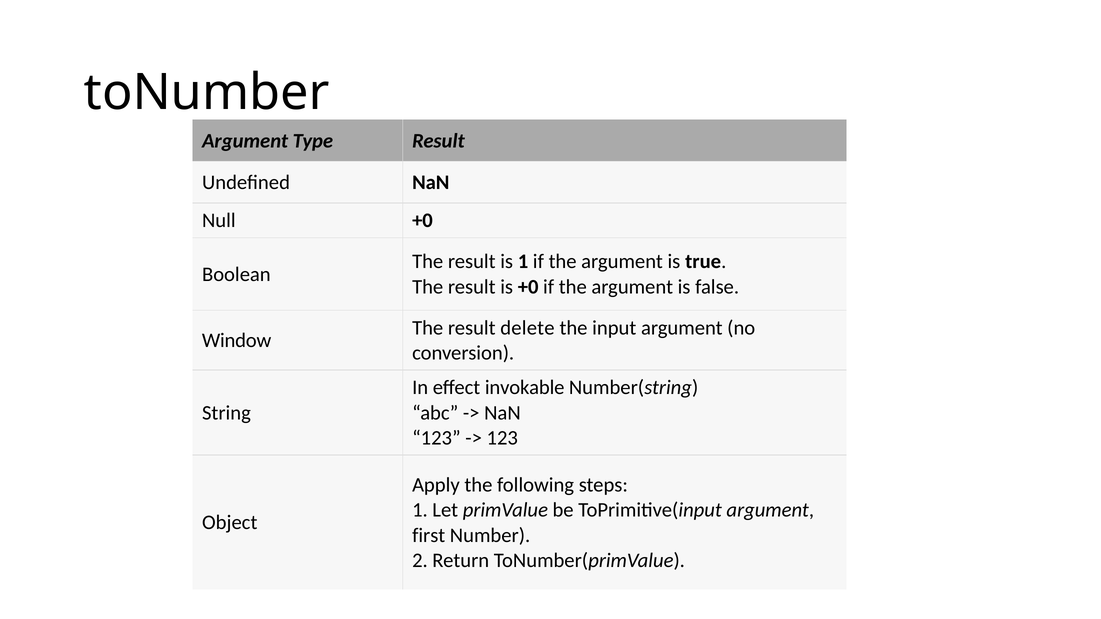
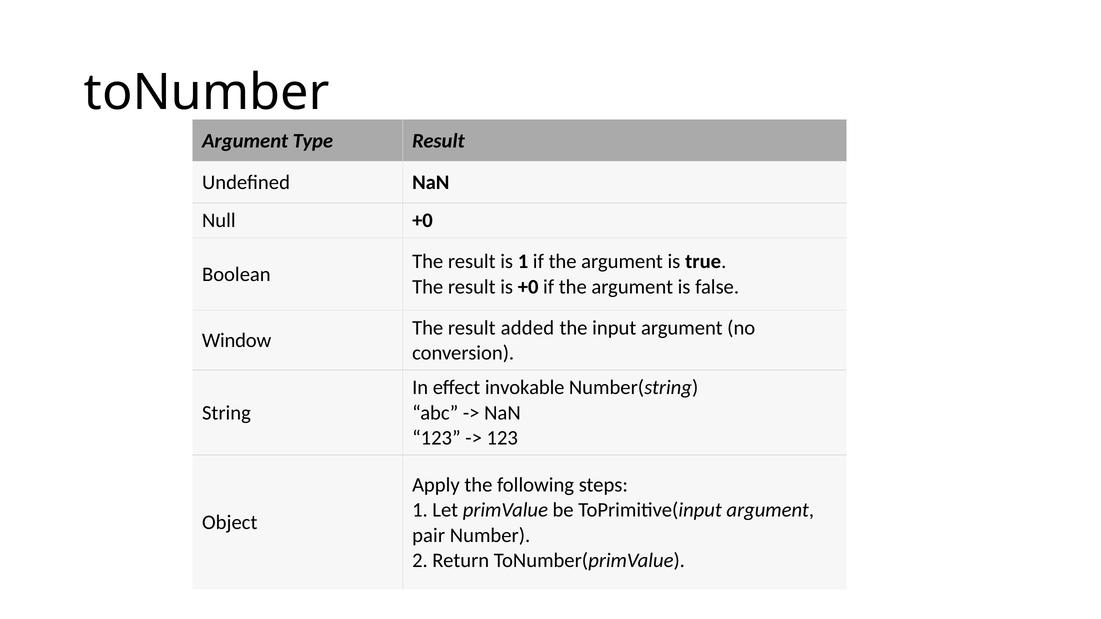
delete: delete -> added (527, 328)
first: first -> pair (429, 535)
